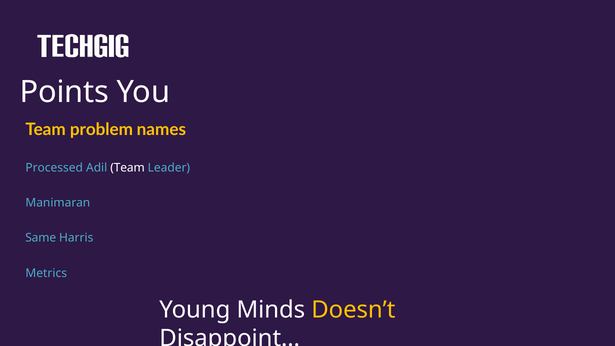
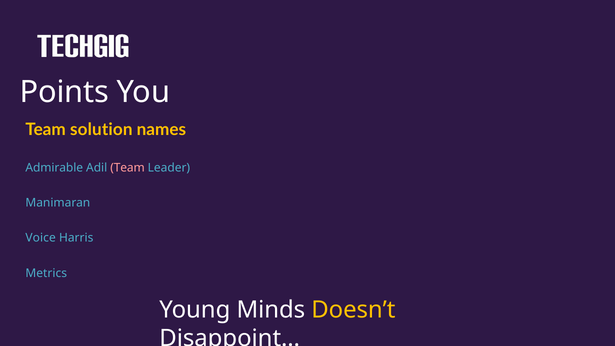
problem: problem -> solution (101, 130)
Processed: Processed -> Admirable (54, 168)
Team colour: white -> pink (128, 168)
Same: Same -> Voice (41, 238)
